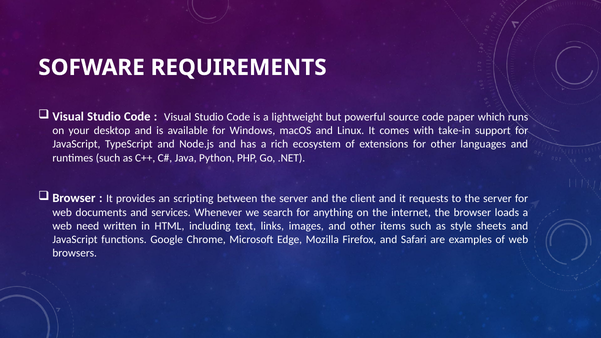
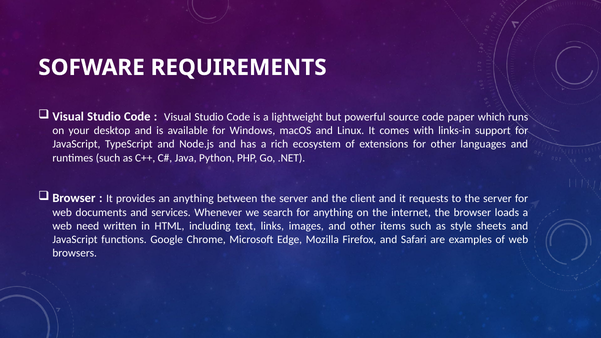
take-in: take-in -> links-in (454, 131)
an scripting: scripting -> anything (193, 199)
